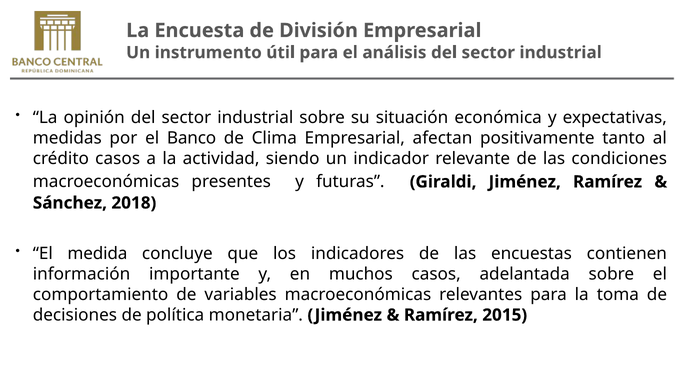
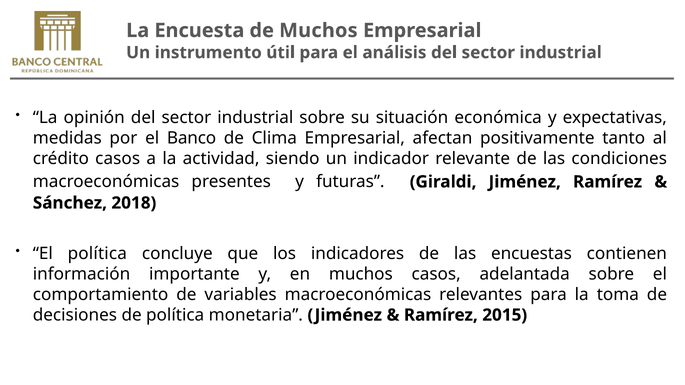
de División: División -> Muchos (318, 31)
El medida: medida -> política (97, 254)
